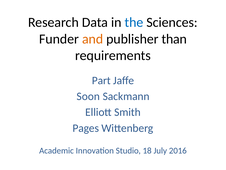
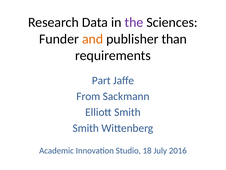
the colour: blue -> purple (134, 22)
Soon: Soon -> From (88, 96)
Pages: Pages -> Smith (86, 128)
